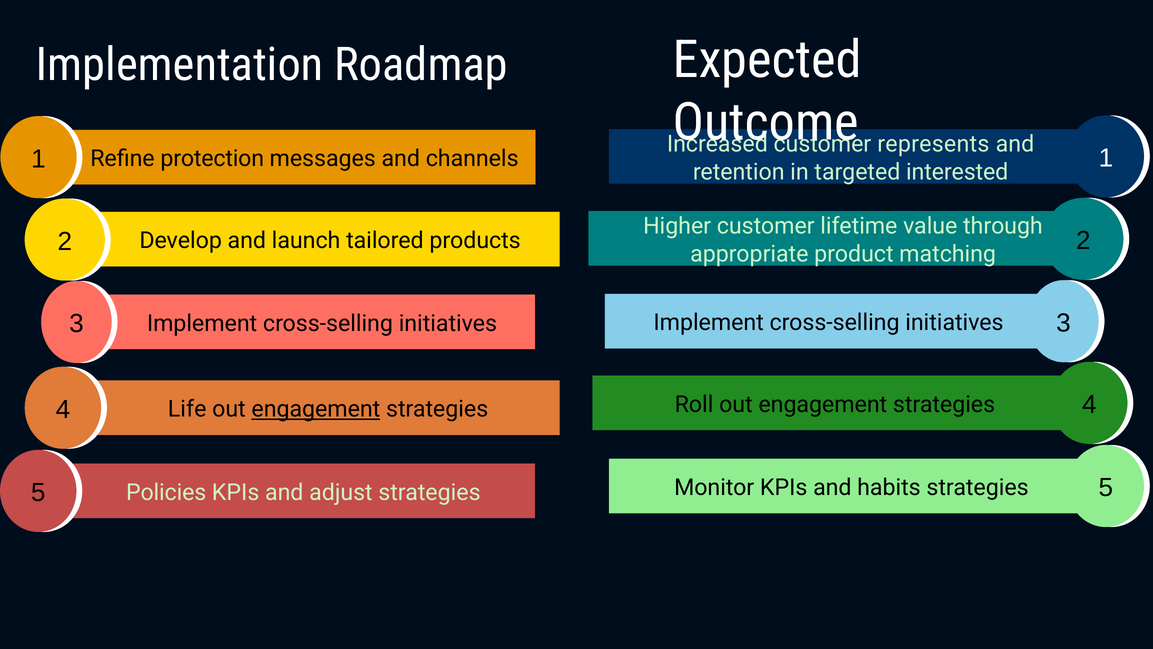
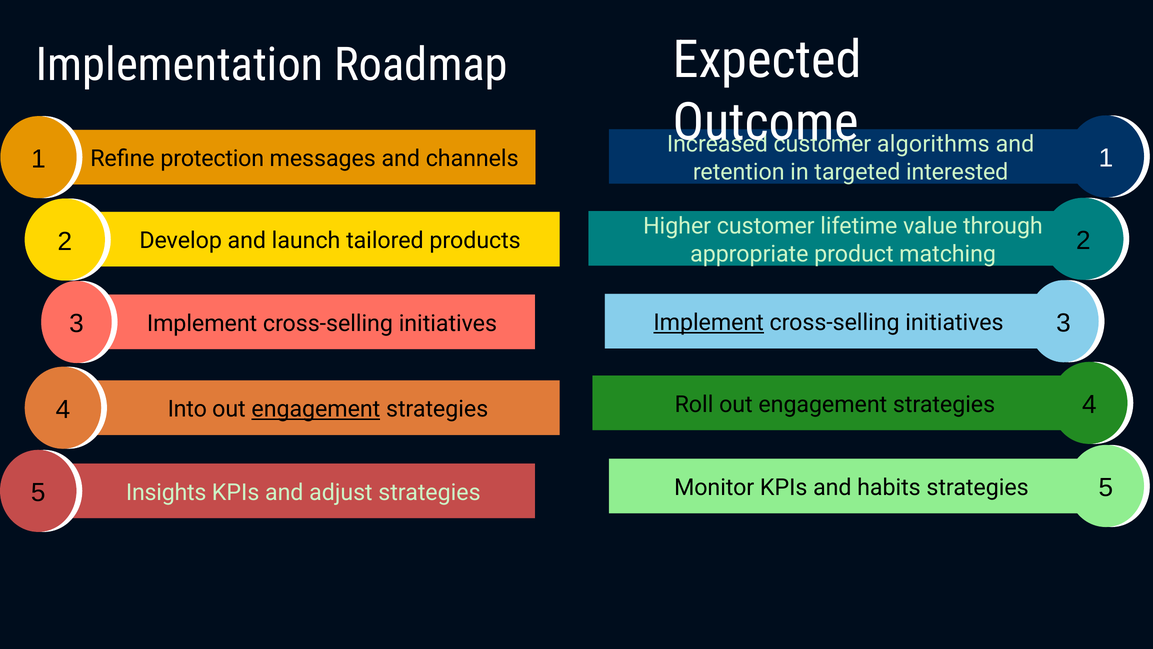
represents: represents -> algorithms (933, 144)
Implement underline: none -> present (709, 323)
Life: Life -> Into (187, 409)
Policies: Policies -> Insights (166, 492)
